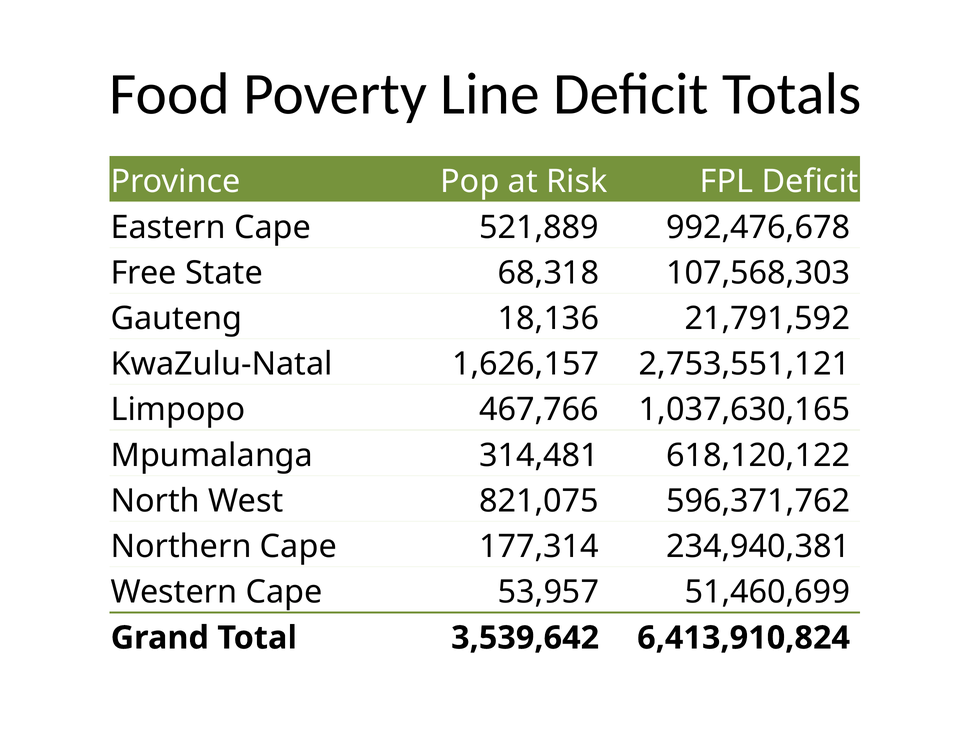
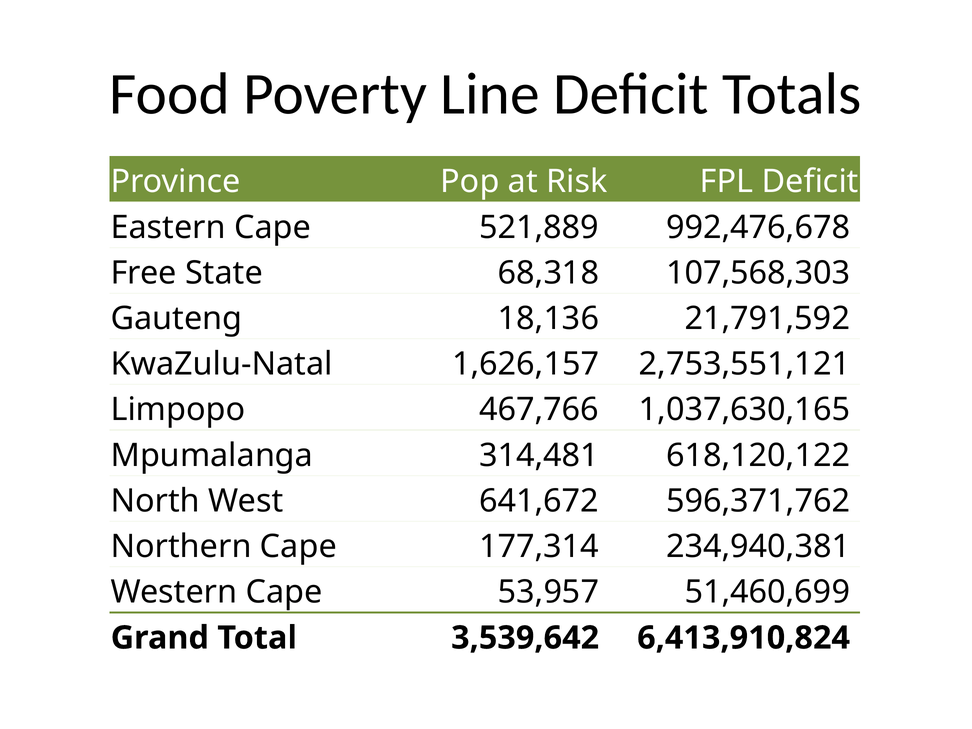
821,075: 821,075 -> 641,672 (539, 501)
